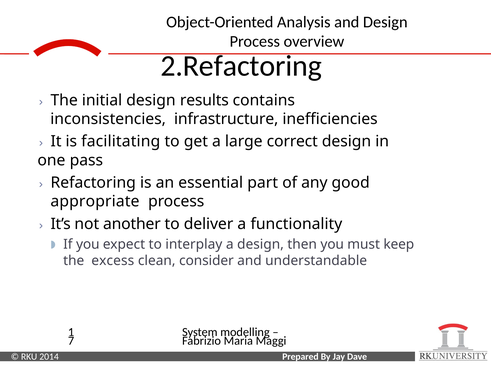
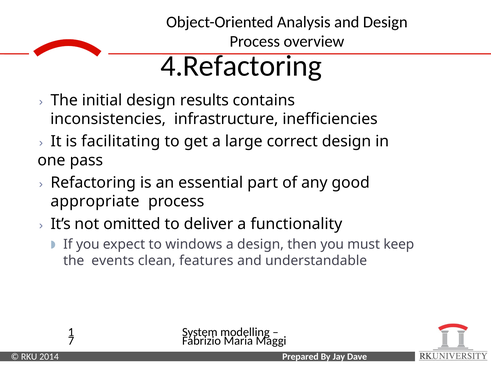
2.Refactoring: 2.Refactoring -> 4.Refactoring (241, 66)
another: another -> omitted (132, 224)
interplay: interplay -> windows (194, 245)
excess: excess -> events (113, 261)
consider: consider -> features (206, 261)
